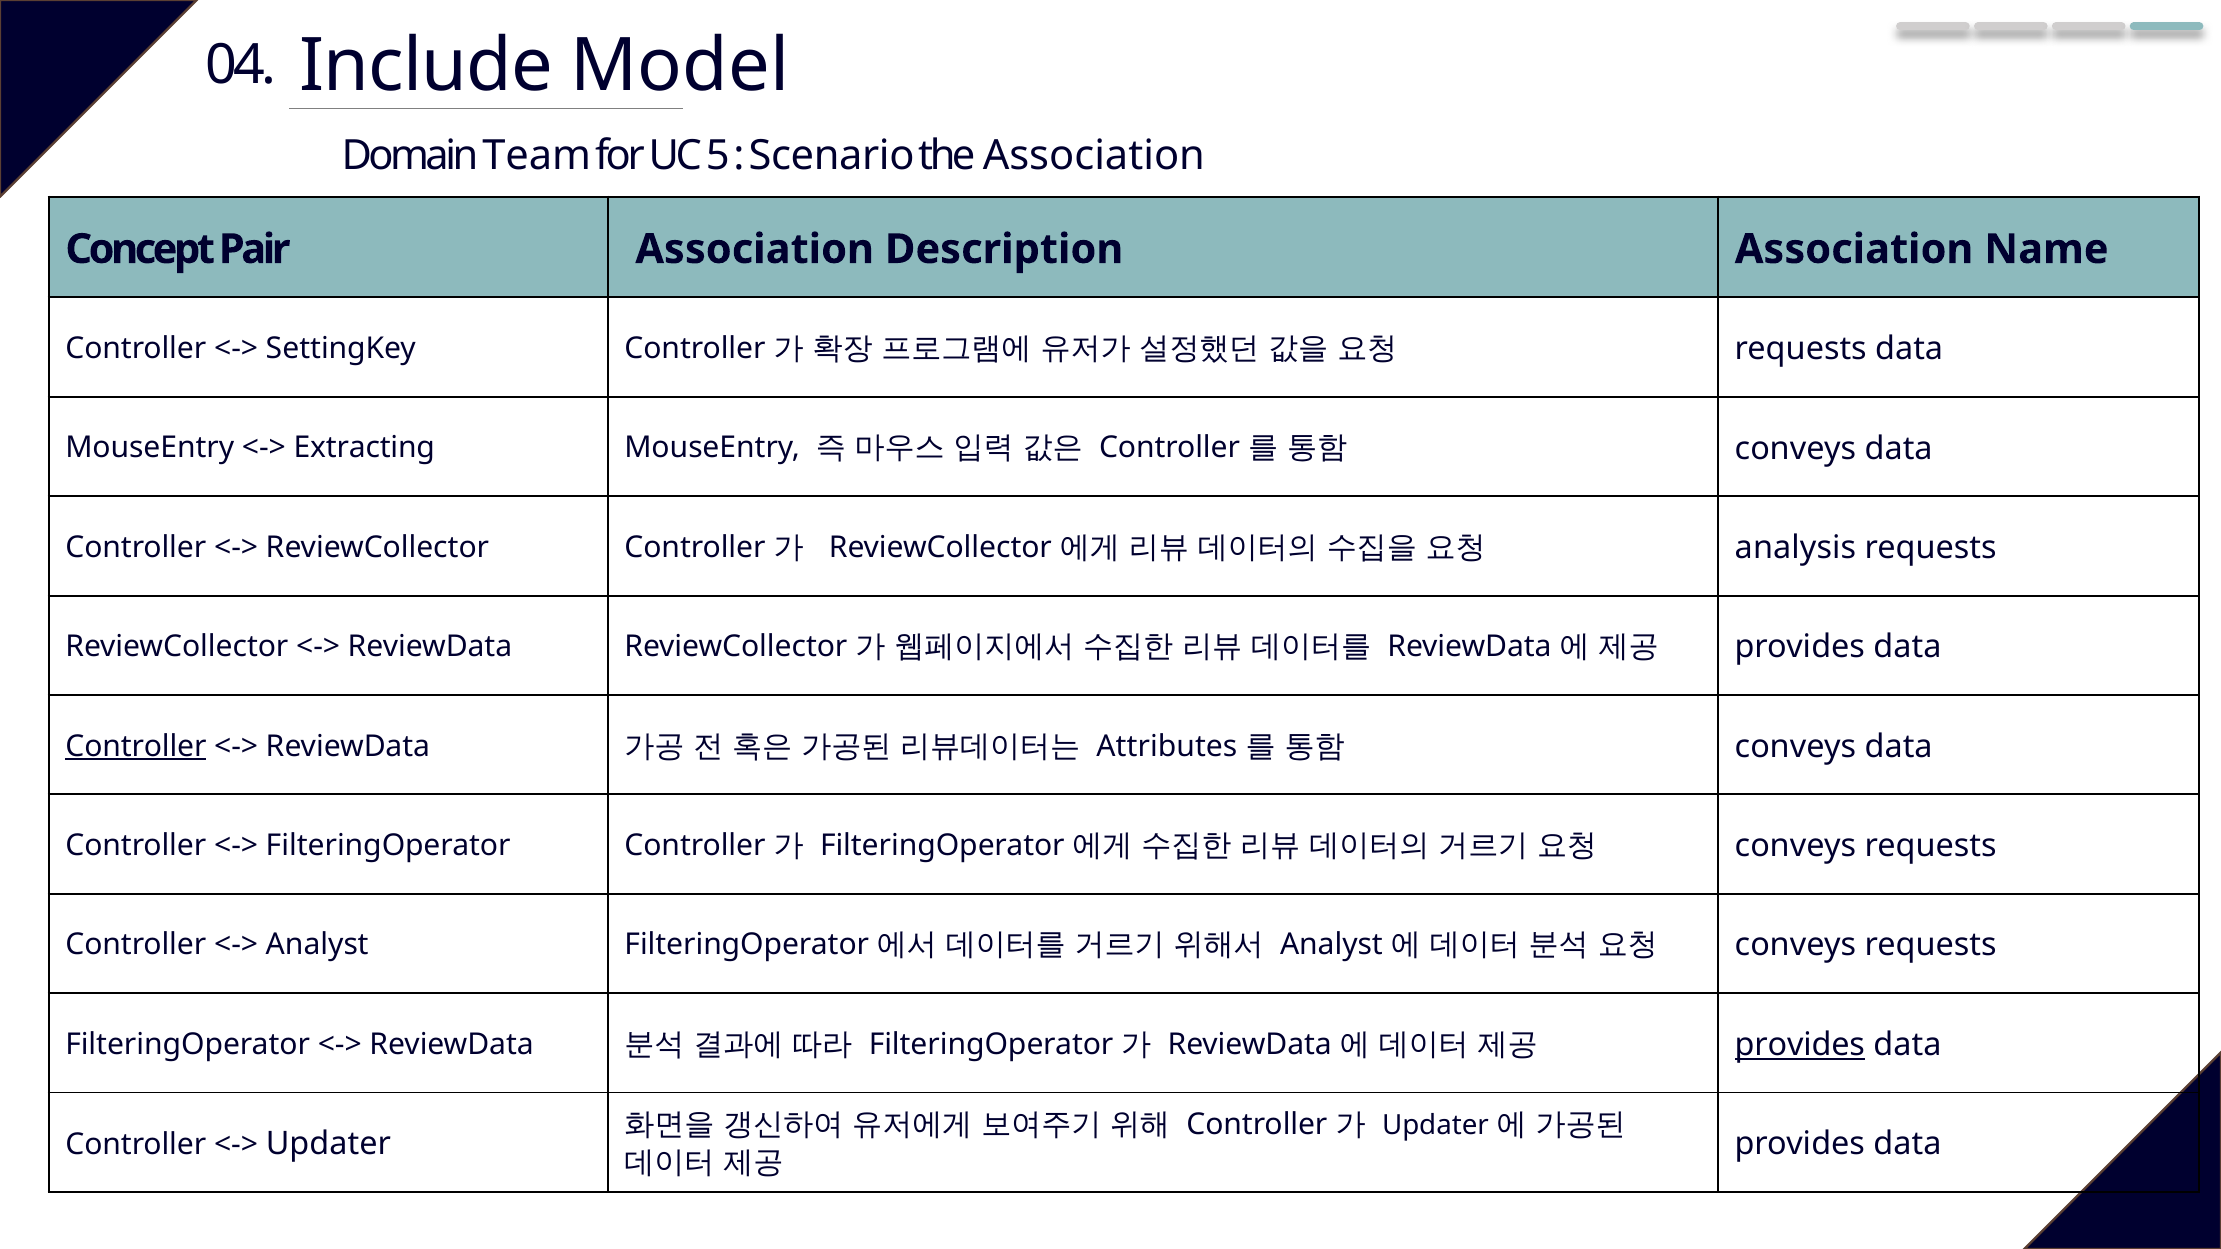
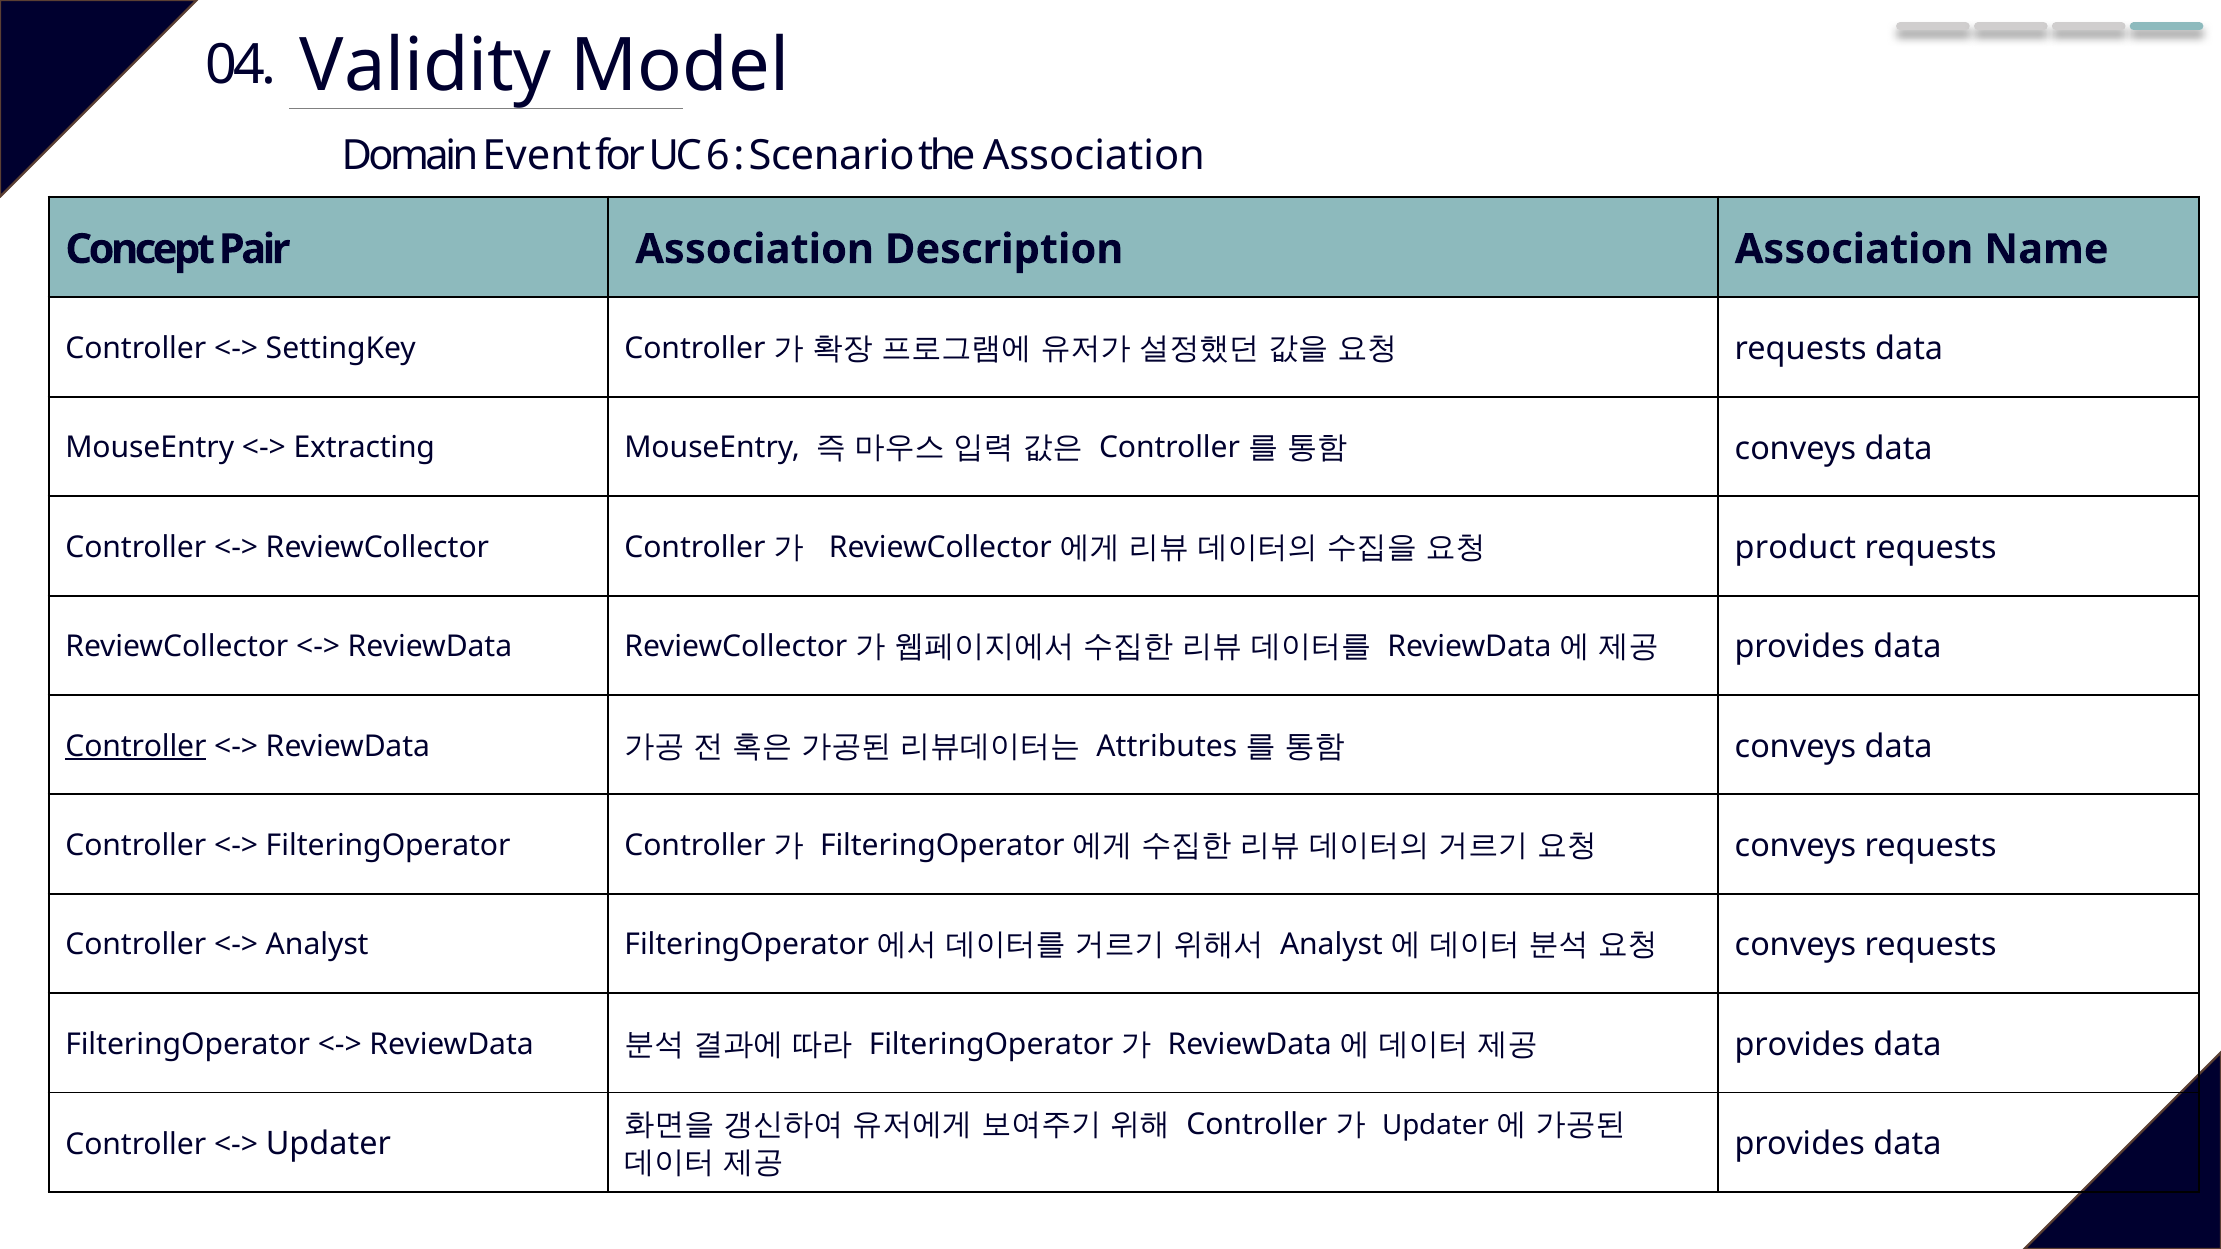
Include: Include -> Validity (426, 66)
Team: Team -> Event (537, 156)
5: 5 -> 6 (718, 156)
analysis: analysis -> product (1795, 548)
provides underline: present -> none (1800, 1045)
